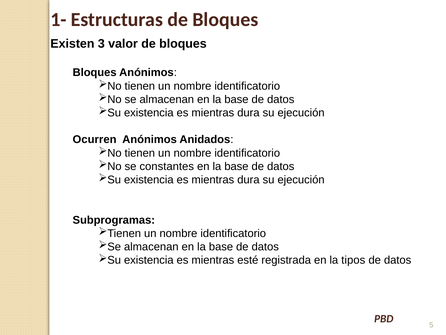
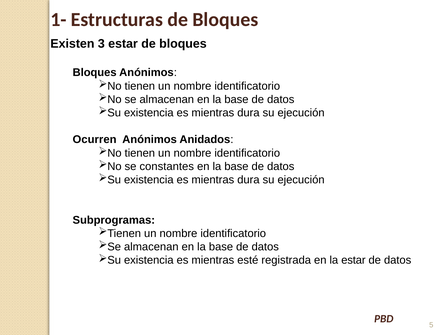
3 valor: valor -> estar (123, 44)
la tipos: tipos -> estar (353, 260)
